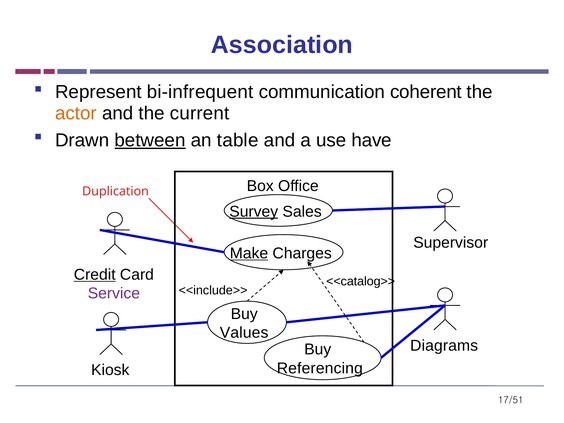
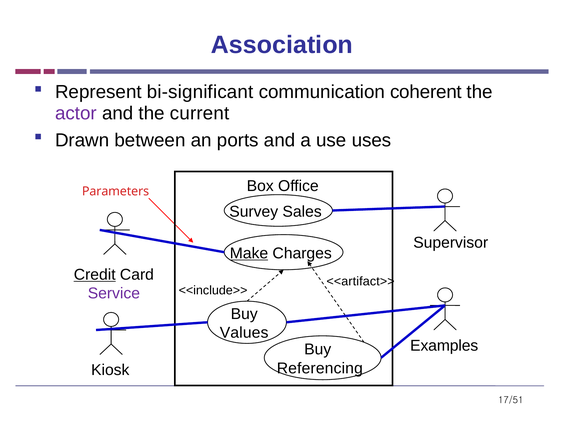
bi-infrequent: bi-infrequent -> bi-significant (200, 92)
actor colour: orange -> purple (76, 113)
between underline: present -> none (150, 140)
table: table -> ports (238, 140)
have: have -> uses (372, 140)
Duplication: Duplication -> Parameters (116, 191)
Survey underline: present -> none (254, 212)
<<catalog>>: <<catalog>> -> <<artifact>> (361, 281)
Diagrams: Diagrams -> Examples (444, 346)
